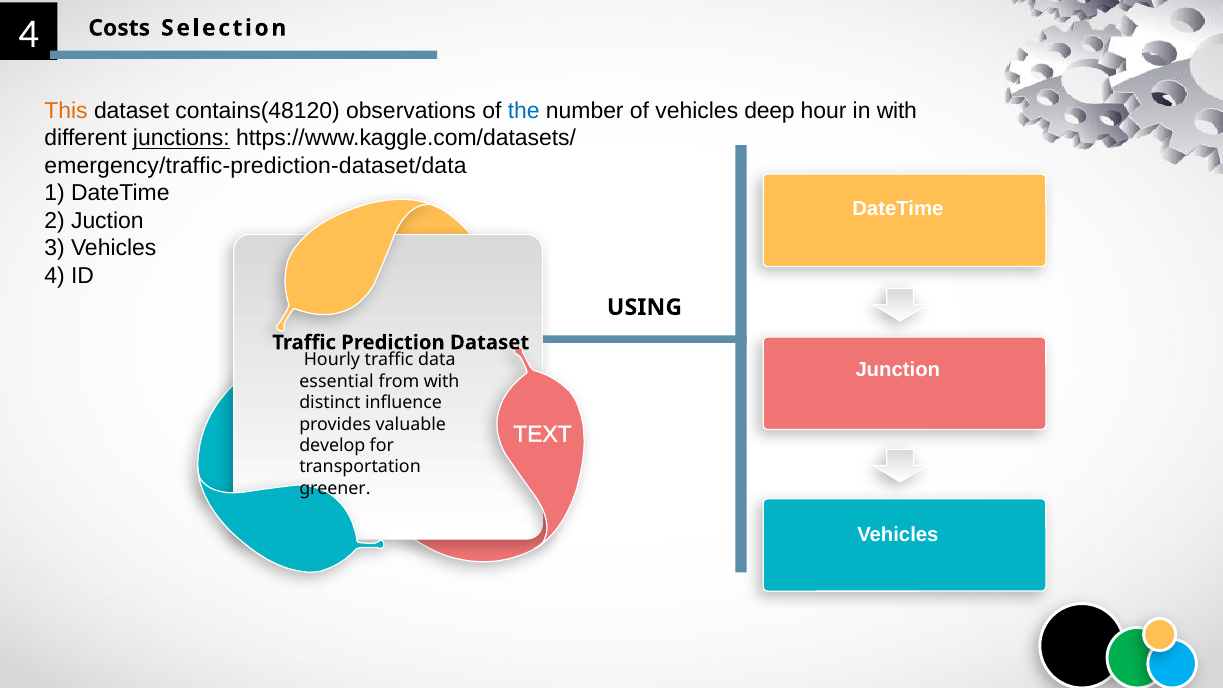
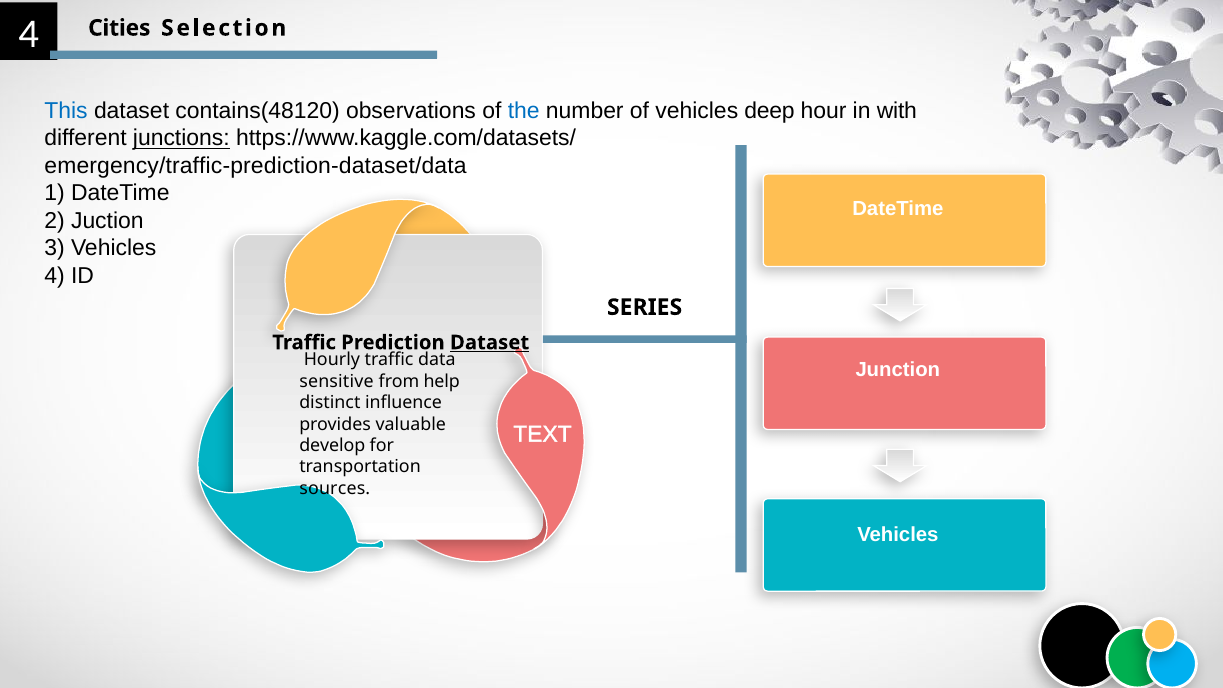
Costs: Costs -> Cities (119, 28)
This colour: orange -> blue (66, 111)
USING: USING -> SERIES (645, 307)
Dataset underline: none -> present (490, 343)
essential: essential -> sensitive (336, 381)
from with: with -> help (442, 381)
greener: greener -> sources (335, 488)
